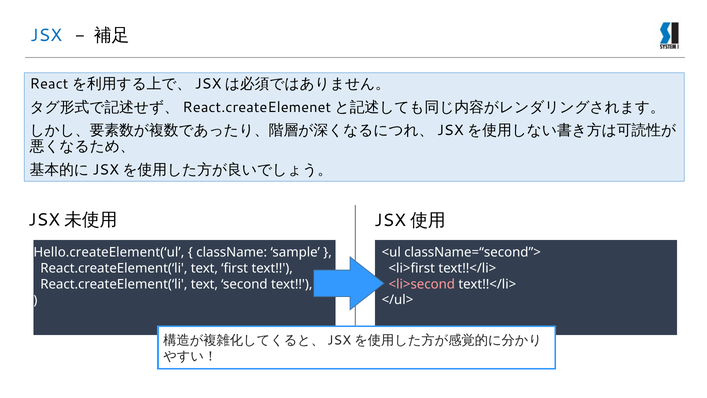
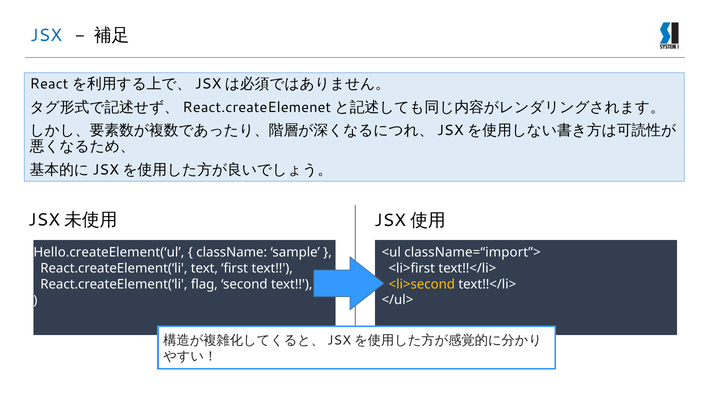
className=“second”>: className=“second”> -> className=“import”> (473, 252)
<li>second colour: pink -> yellow (422, 284)
text: text -> flag (204, 284)
